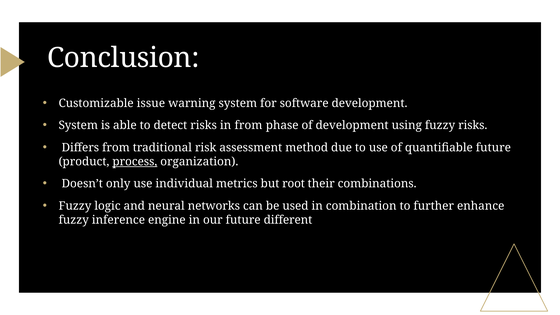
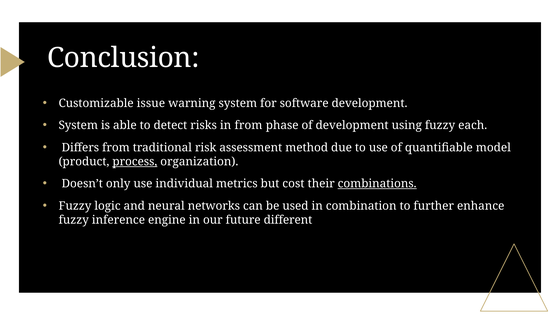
fuzzy risks: risks -> each (473, 125)
quantifiable future: future -> model (493, 148)
root: root -> cost (293, 184)
combinations underline: none -> present (377, 184)
